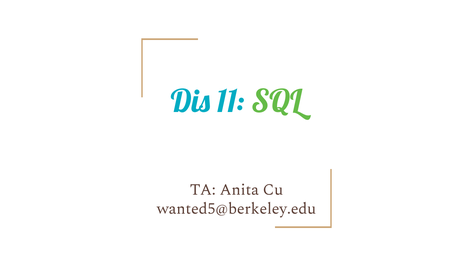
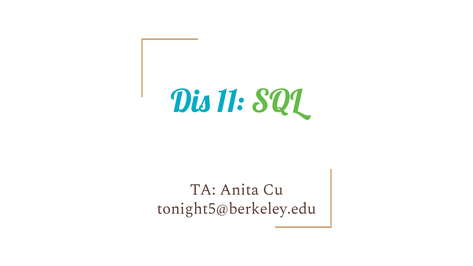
wanted5@berkeley.edu: wanted5@berkeley.edu -> tonight5@berkeley.edu (236, 209)
